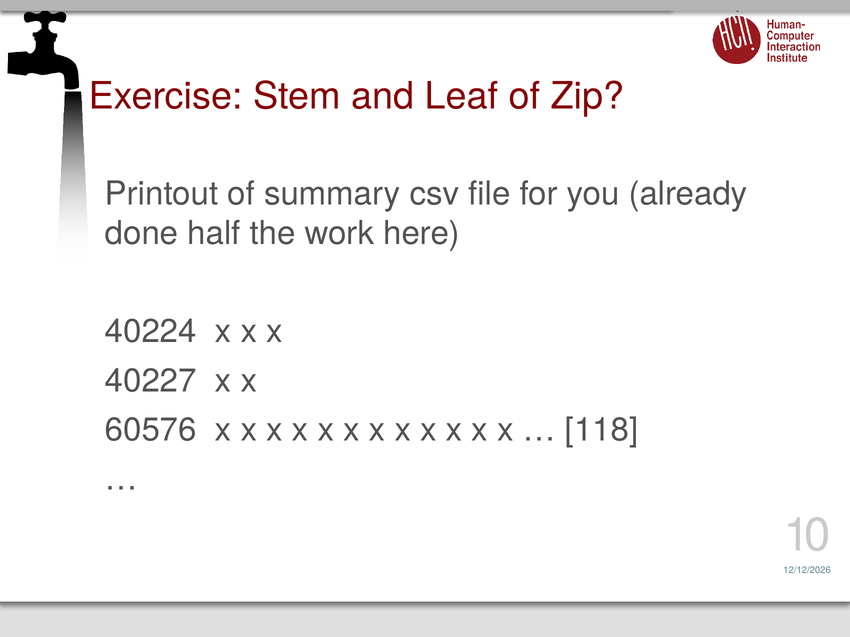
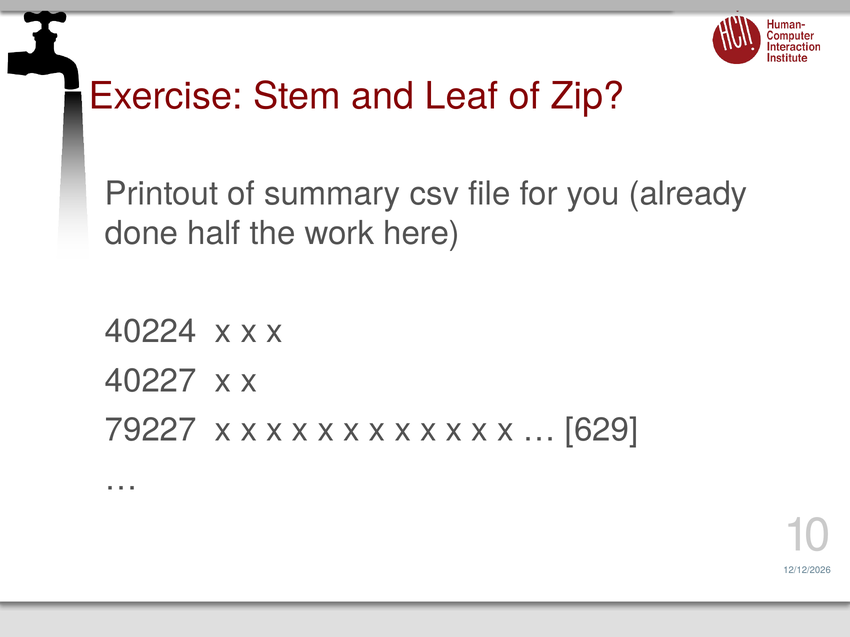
60576: 60576 -> 79227 (151, 430)
118: 118 -> 629 (602, 430)
